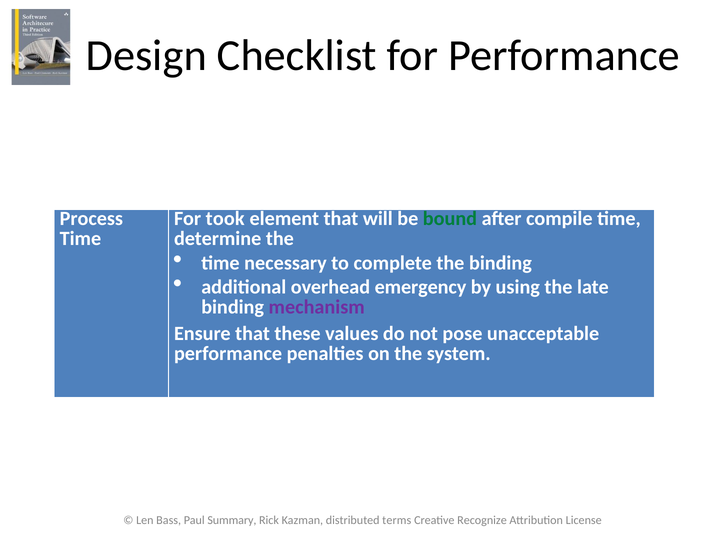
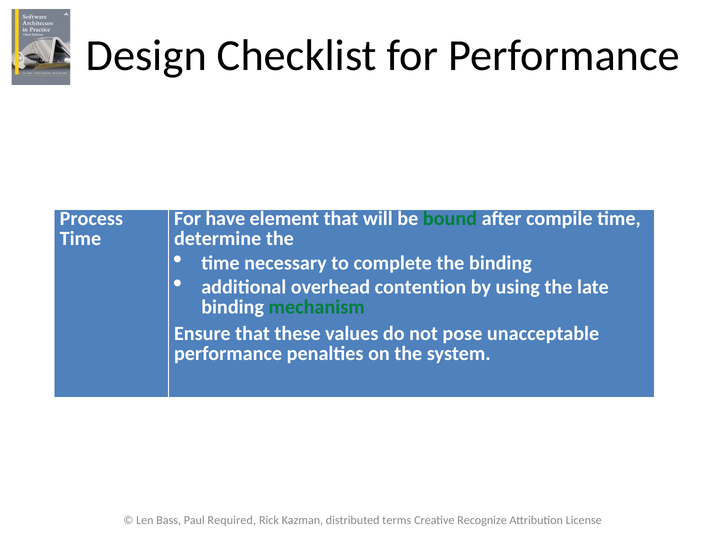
took: took -> have (225, 219)
emergency: emergency -> contention (420, 287)
mechanism colour: purple -> green (317, 307)
Summary: Summary -> Required (232, 520)
